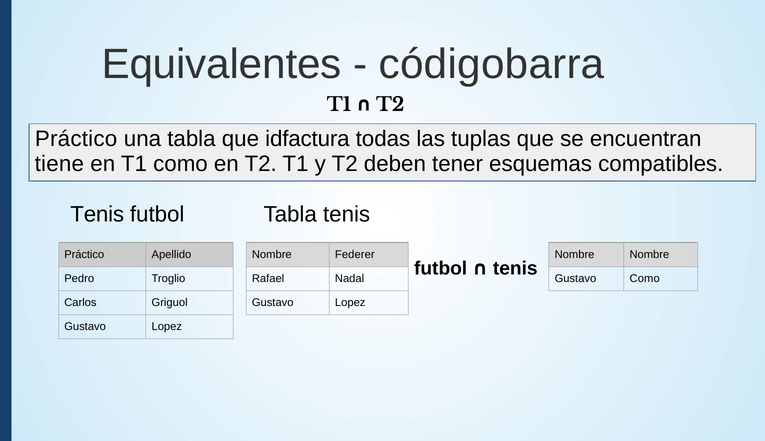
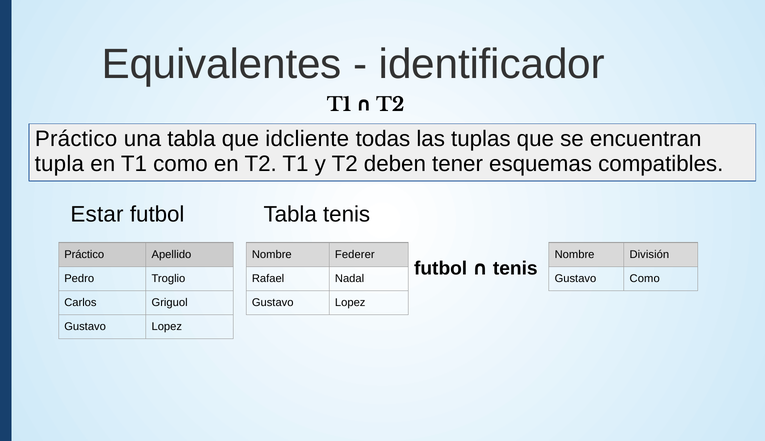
códigobarra: códigobarra -> identificador (492, 65)
idfactura: idfactura -> idcliente (307, 139)
tiene: tiene -> tupla (59, 164)
Tenis: Tenis -> Estar (97, 215)
Nombre Nombre: Nombre -> División (649, 255)
